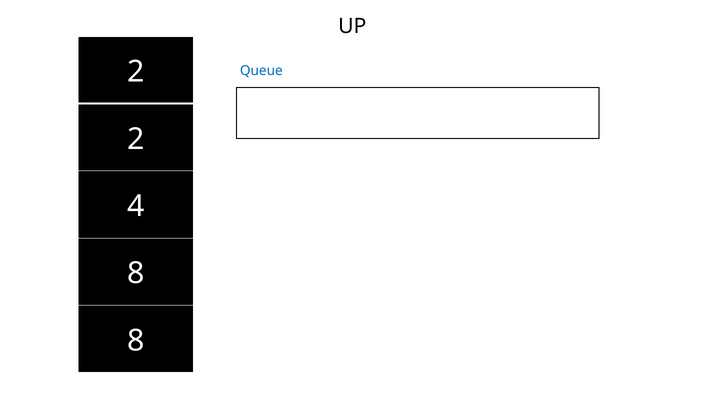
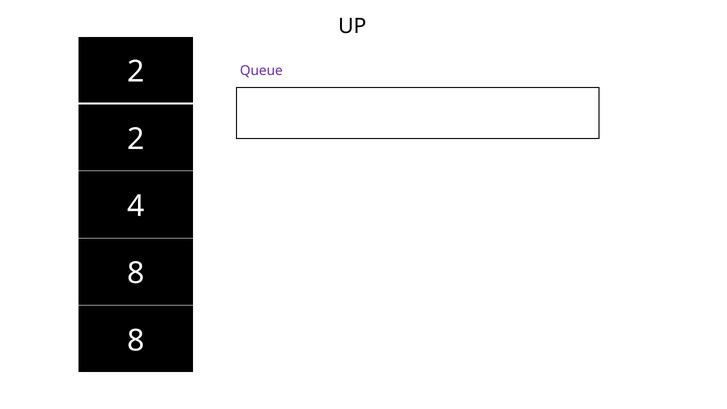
Queue colour: blue -> purple (261, 71)
